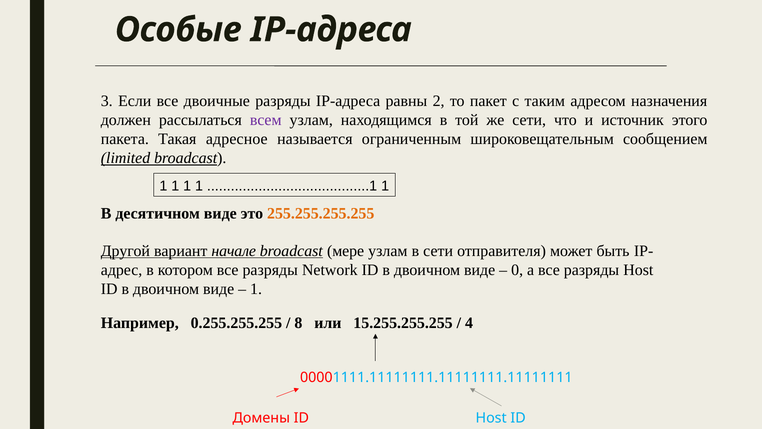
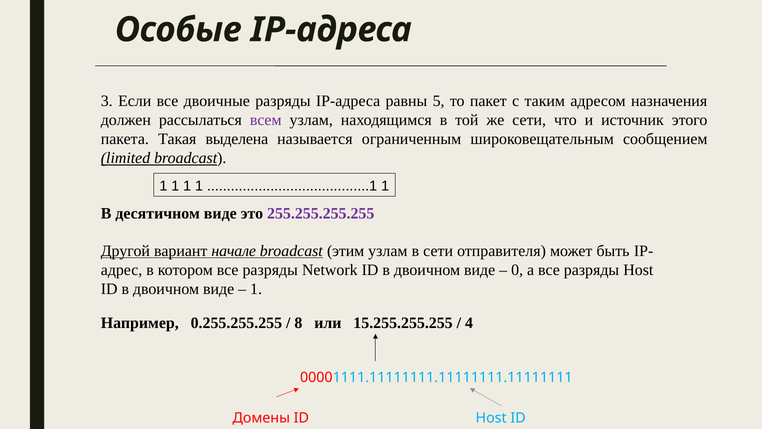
2: 2 -> 5 (439, 101)
адресное: адресное -> выделена (237, 139)
255.255.255.255 colour: orange -> purple (321, 214)
мере: мере -> этим (346, 251)
